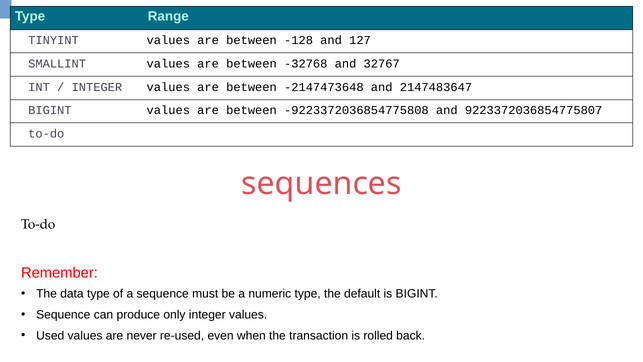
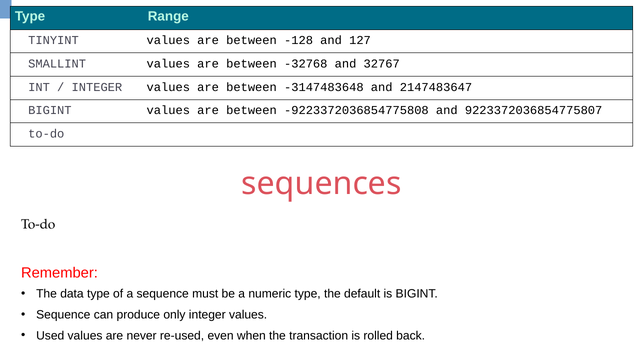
-2147473648: -2147473648 -> -3147483648 (324, 87)
